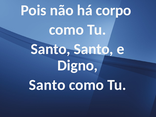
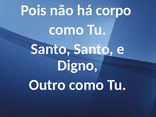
Santo: Santo -> Outro (47, 85)
